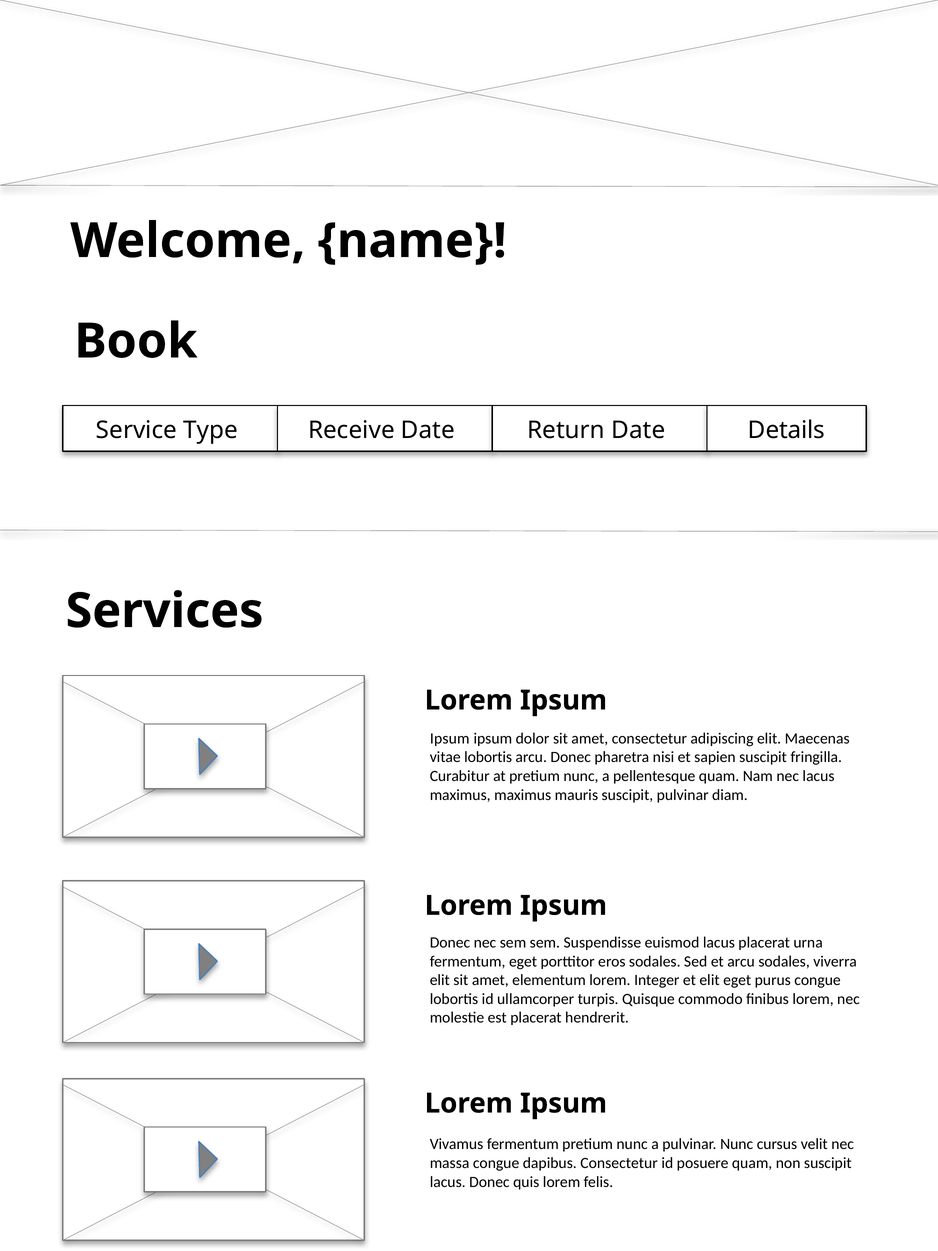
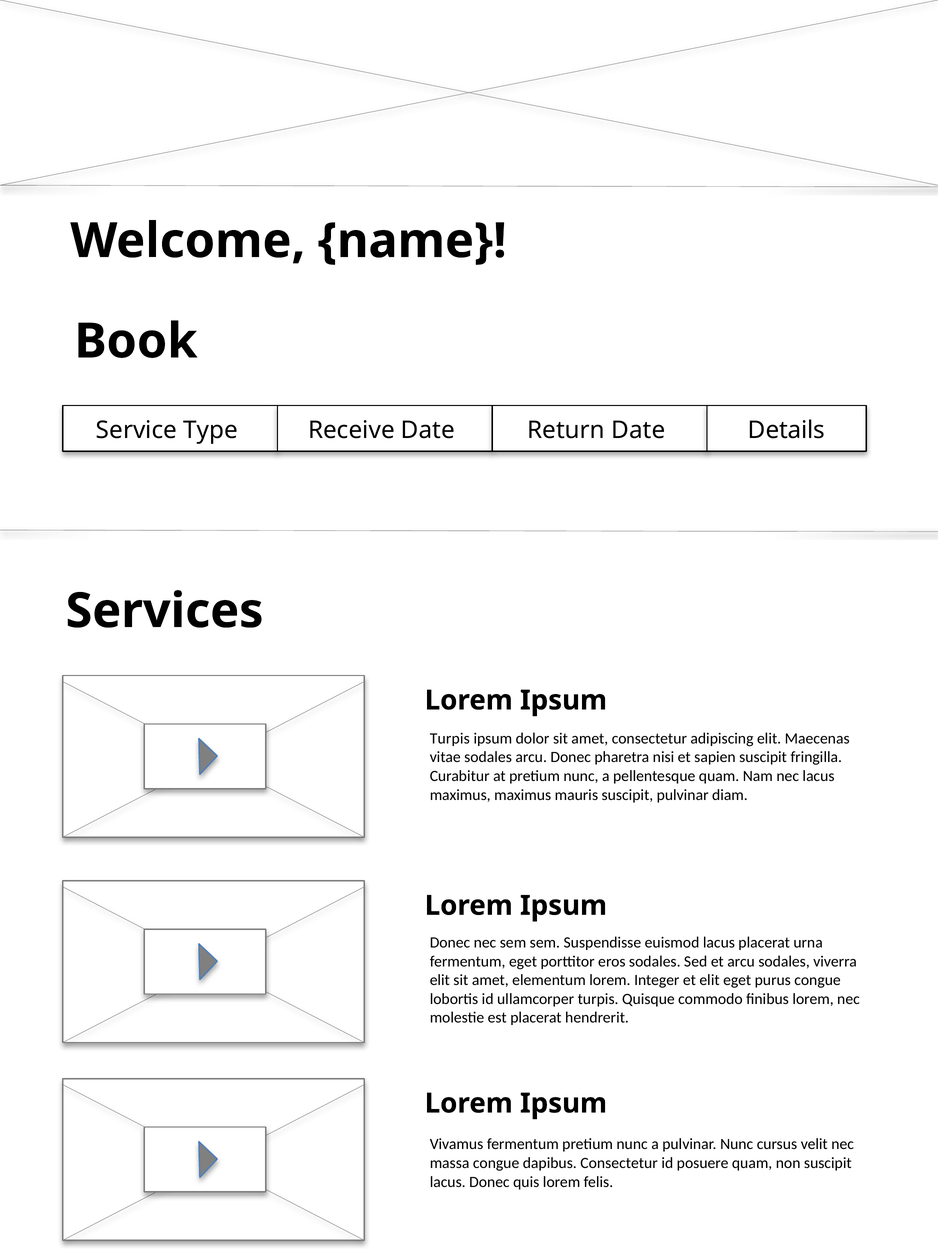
Ipsum: Ipsum -> Turpis (450, 738)
vitae lobortis: lobortis -> sodales (488, 757)
